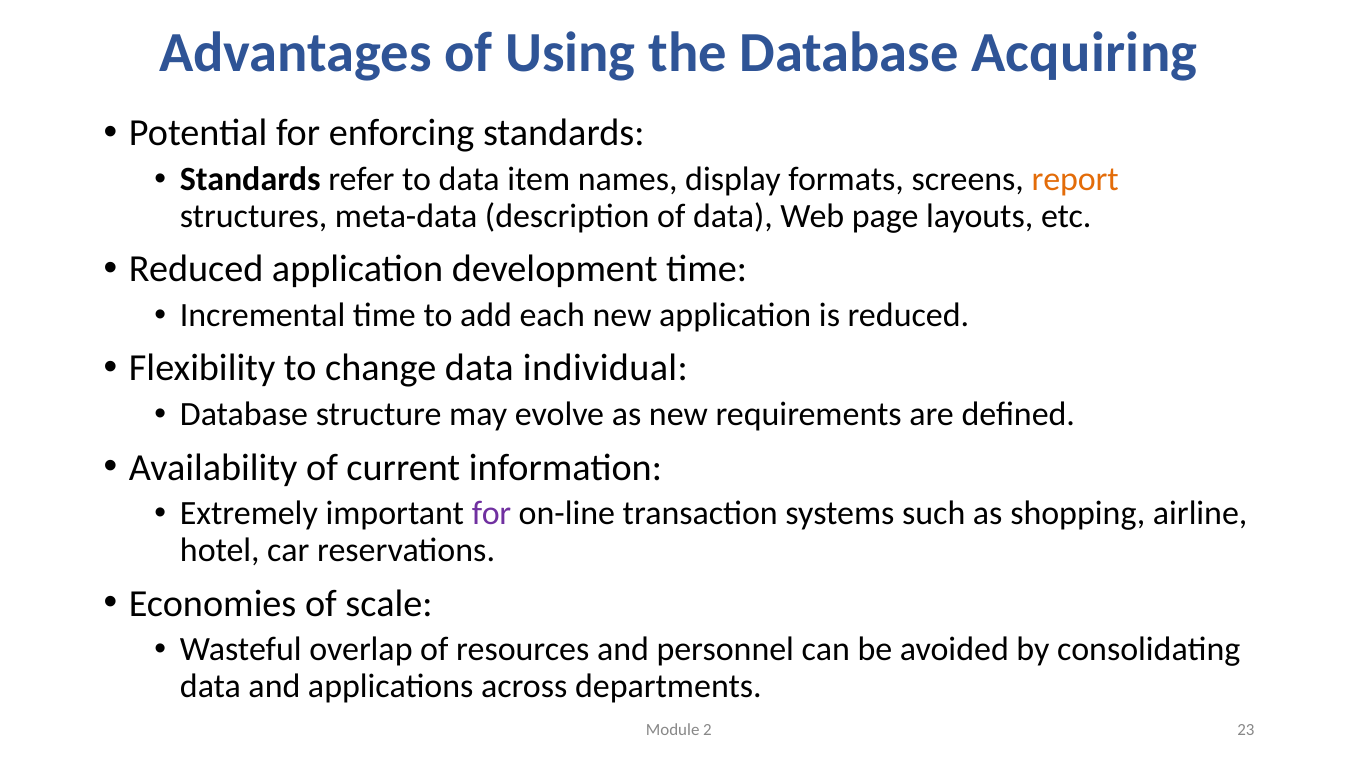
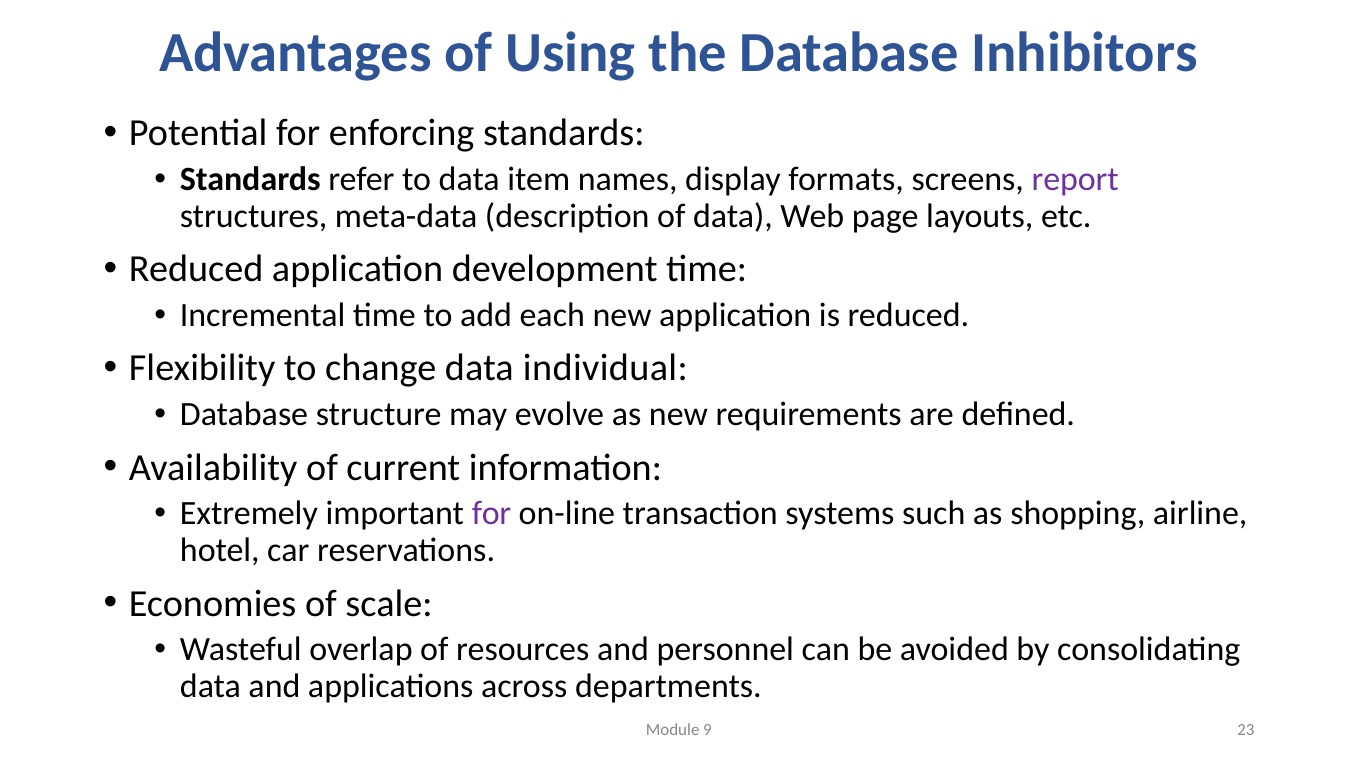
Acquiring: Acquiring -> Inhibitors (1085, 53)
report colour: orange -> purple (1075, 179)
2: 2 -> 9 (708, 729)
